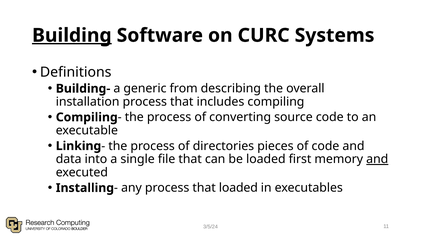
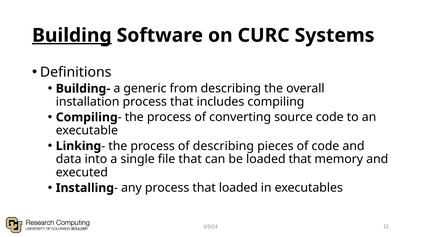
of directories: directories -> describing (223, 146)
loaded first: first -> that (300, 159)
and underline: present -> none (377, 159)
